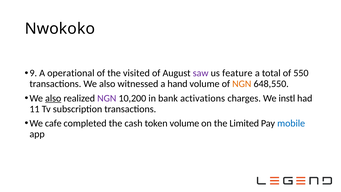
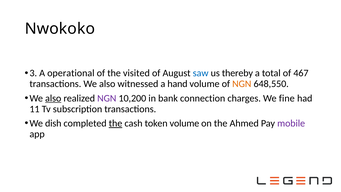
9: 9 -> 3 (33, 73)
saw colour: purple -> blue (201, 73)
feature: feature -> thereby (237, 73)
550: 550 -> 467 (301, 73)
activations: activations -> connection (203, 98)
instl: instl -> fine (287, 98)
cafe: cafe -> dish (53, 123)
the underline: none -> present (116, 123)
Limited: Limited -> Ahmed (244, 123)
mobile colour: blue -> purple (291, 123)
